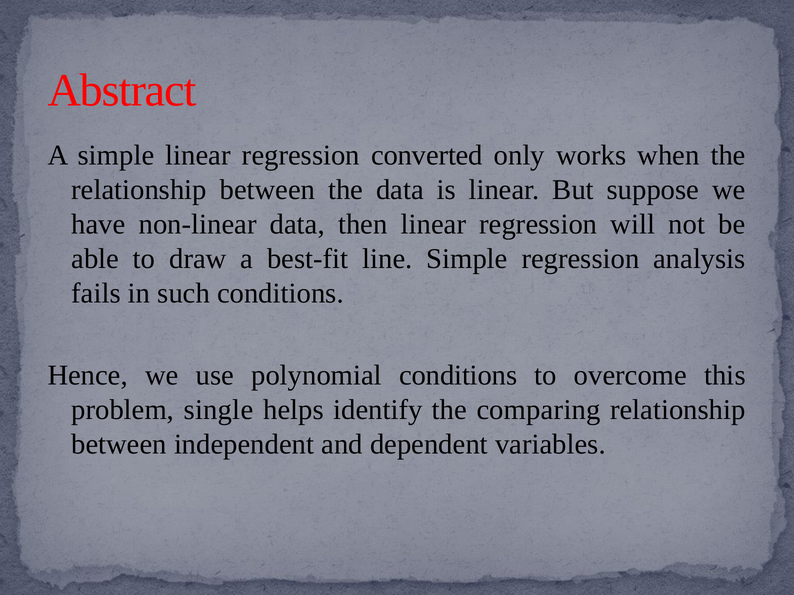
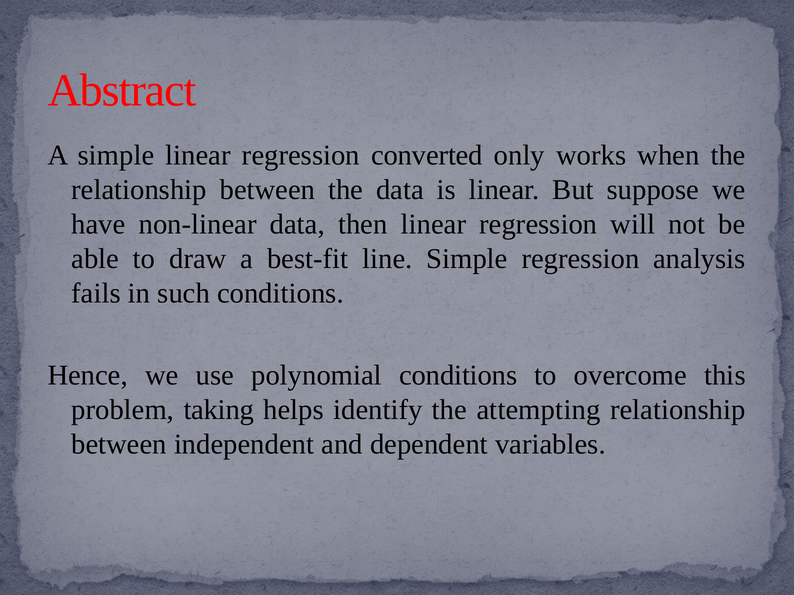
single: single -> taking (219, 410)
comparing: comparing -> attempting (539, 410)
